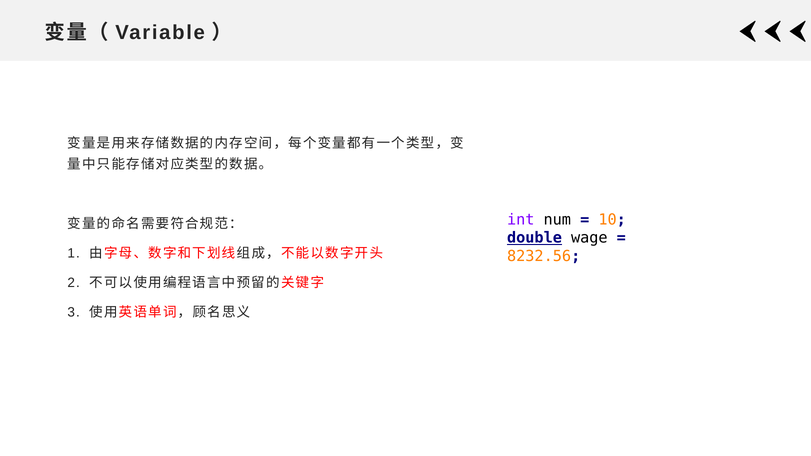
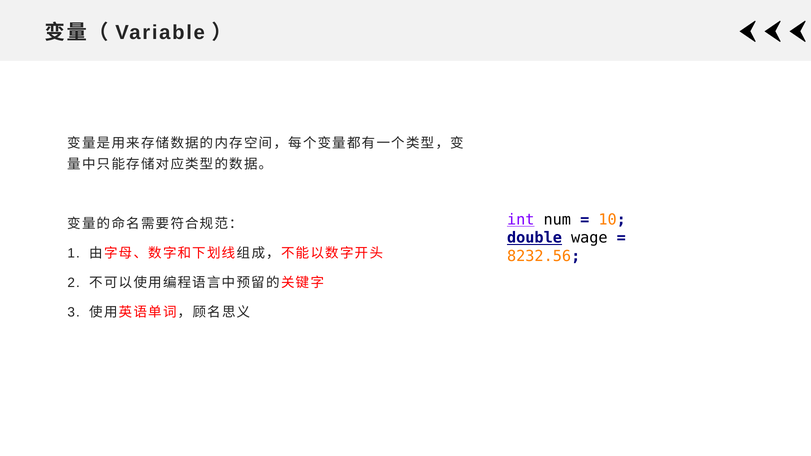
int underline: none -> present (521, 220)
